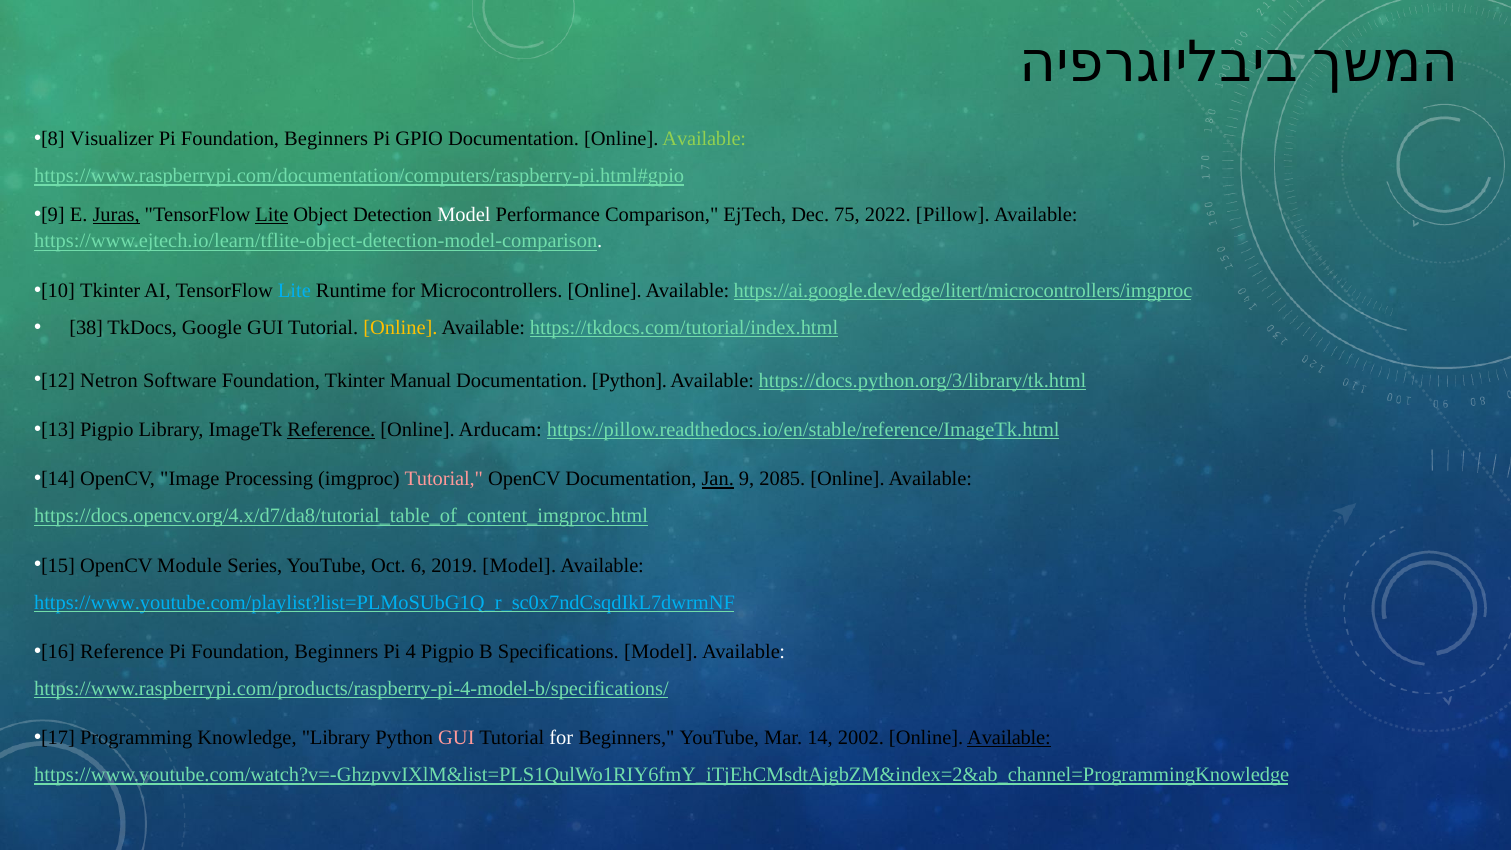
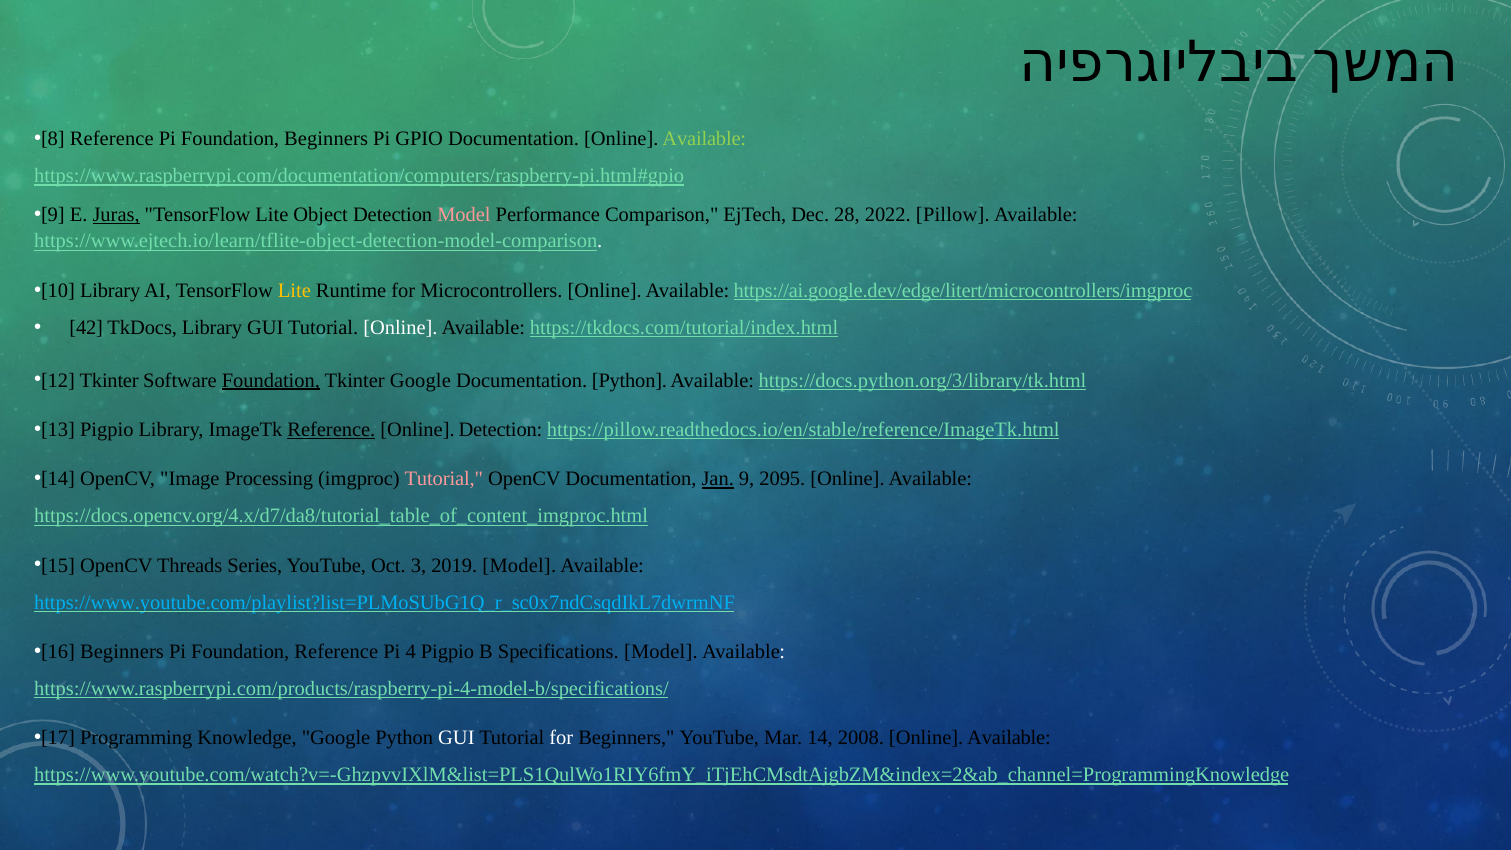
Visualizer: Visualizer -> Reference (112, 139)
Lite underline: present -> none (272, 215)
Model colour: white -> pink (464, 215)
75: 75 -> 28 (847, 215)
Tkinter: Tkinter -> Library (110, 290)
Lite colour: light blue -> yellow (294, 290)
38: 38 -> 42 (86, 328)
TkDocs Google: Google -> Library (212, 328)
Online colour: yellow -> white (400, 328)
Netron: Netron -> Tkinter (109, 380)
Foundation underline: none -> present (271, 380)
Tkinter Manual: Manual -> Google (420, 380)
Online Arducam: Arducam -> Detection (500, 430)
2085: 2085 -> 2095 (782, 479)
Module: Module -> Threads (190, 565)
6: 6 -> 3 (419, 565)
Reference: Reference -> Beginners (122, 652)
Beginners: Beginners -> Reference (336, 652)
Knowledge Library: Library -> Google (336, 738)
GUI colour: pink -> white (456, 738)
2002: 2002 -> 2008 (861, 738)
Available underline: present -> none (1009, 738)
